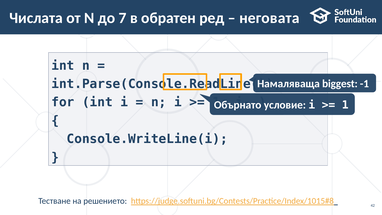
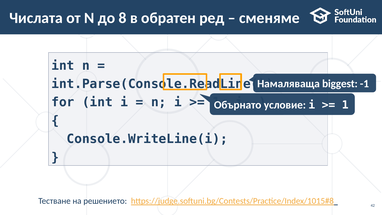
7: 7 -> 8 (123, 18)
неговата: неговата -> сменяме (269, 18)
